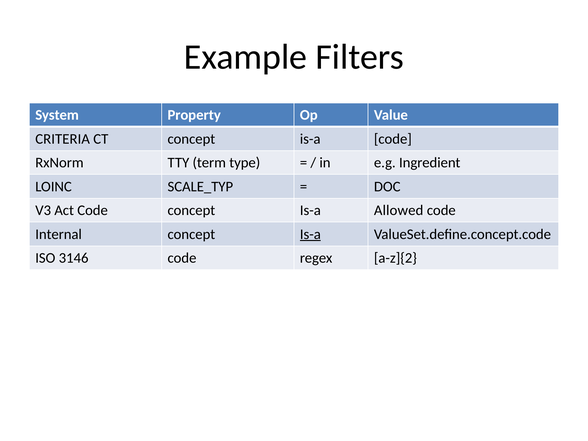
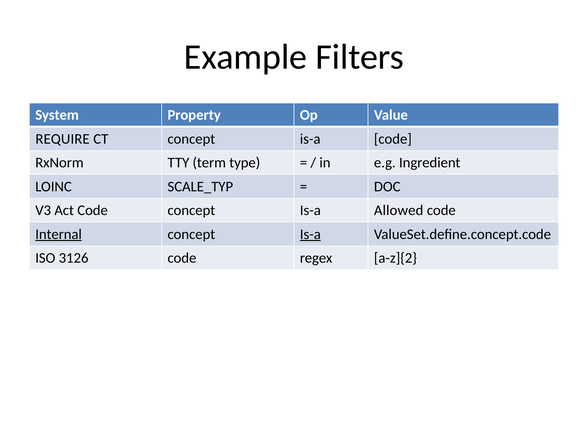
CRITERIA: CRITERIA -> REQUIRE (63, 139)
Internal underline: none -> present (59, 234)
3146: 3146 -> 3126 (74, 258)
